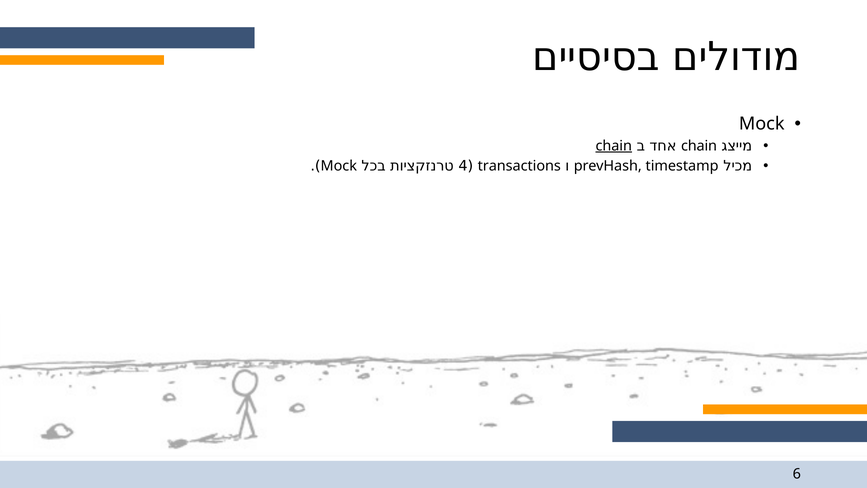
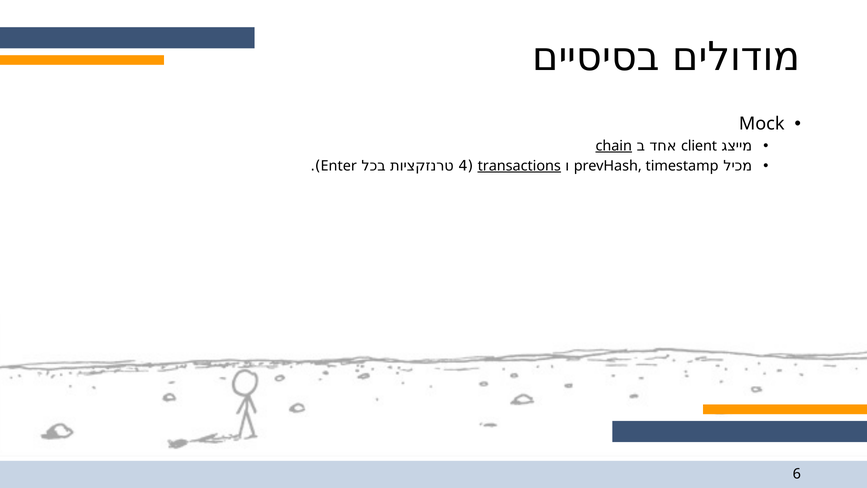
chain: chain -> client (699, 146)
Mock: Mock -> Enter (339, 166)
transactions underline: none -> present (519, 166)
